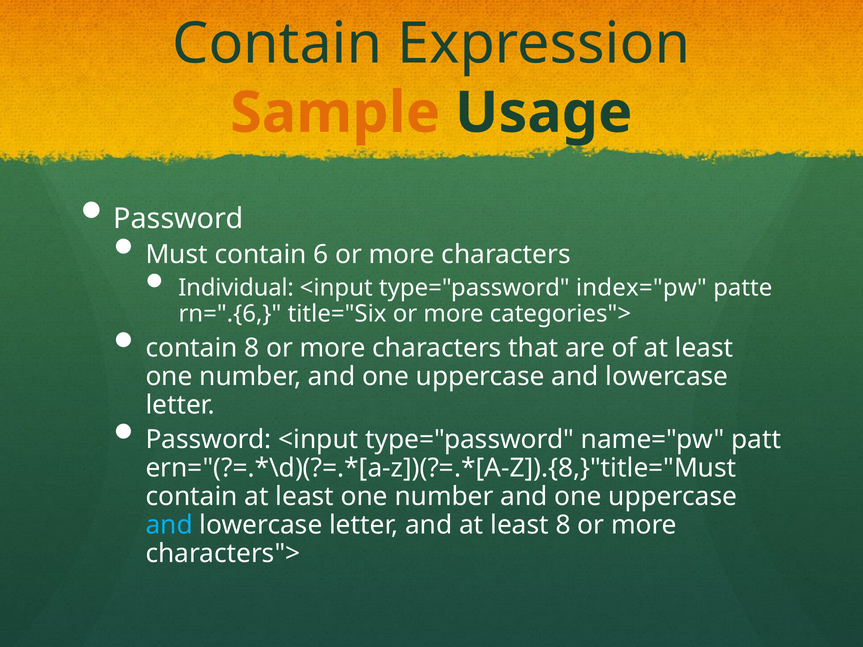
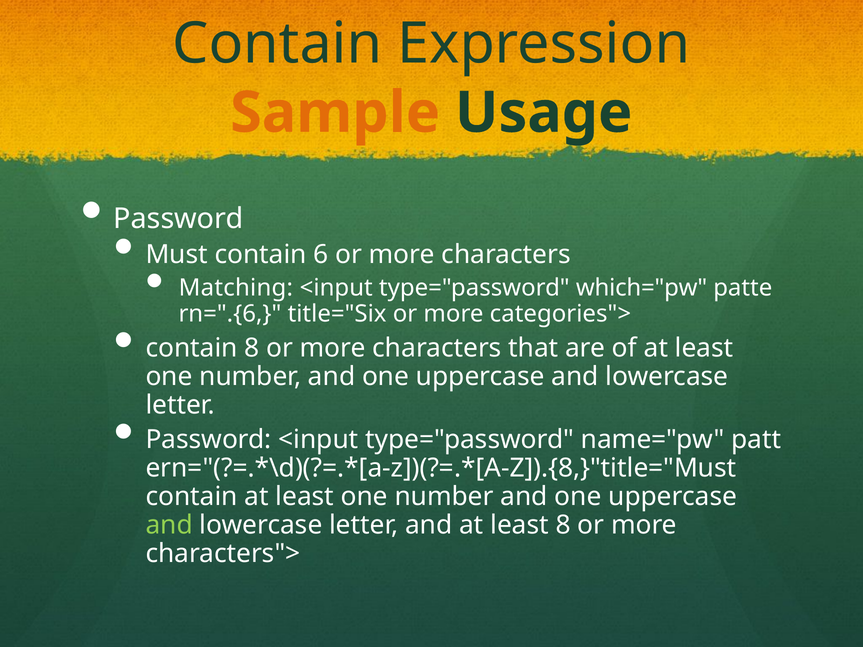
Individual: Individual -> Matching (236, 288)
index="pw: index="pw -> which="pw (642, 288)
and colour: light blue -> light green (169, 525)
